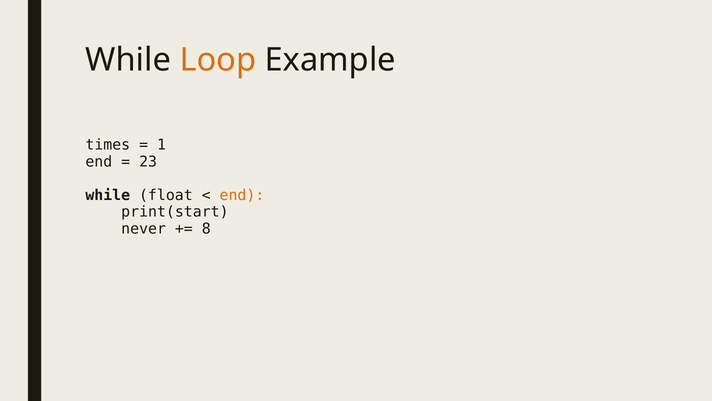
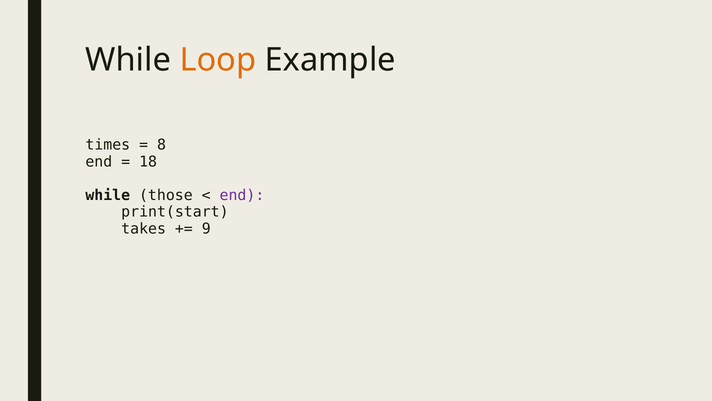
1: 1 -> 8 (162, 145)
23: 23 -> 18 (148, 161)
float: float -> those (166, 195)
end colour: orange -> purple (242, 195)
never: never -> takes (144, 228)
8: 8 -> 9 (206, 228)
